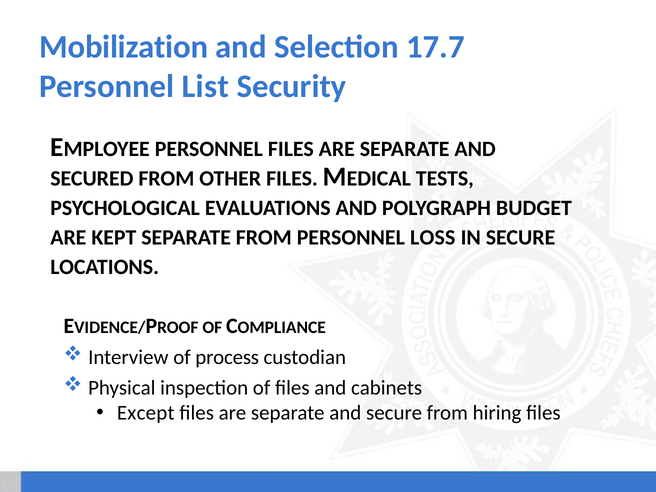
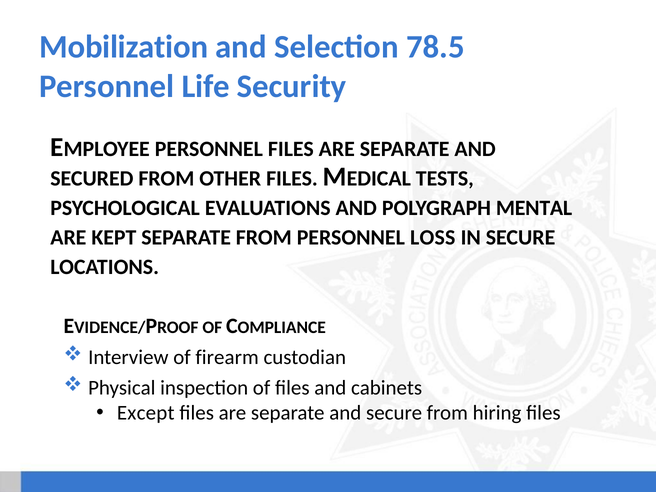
17.7: 17.7 -> 78.5 (435, 47)
List: List -> Life (206, 86)
BUDGET: BUDGET -> MENTAL (534, 208)
process: process -> firearm (227, 357)
